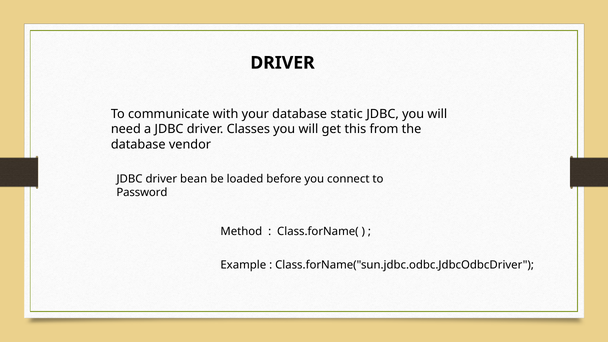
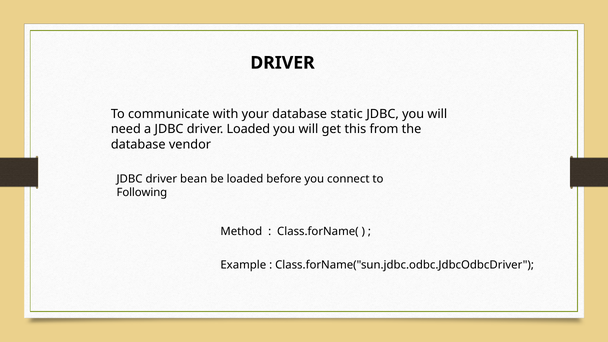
driver Classes: Classes -> Loaded (248, 129)
Password: Password -> Following (142, 193)
